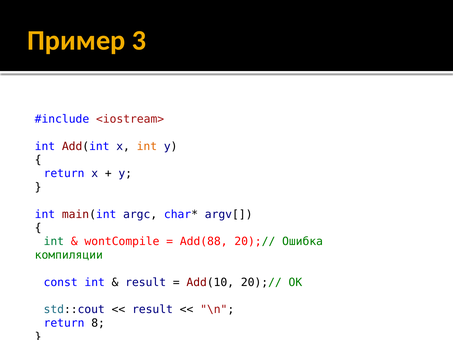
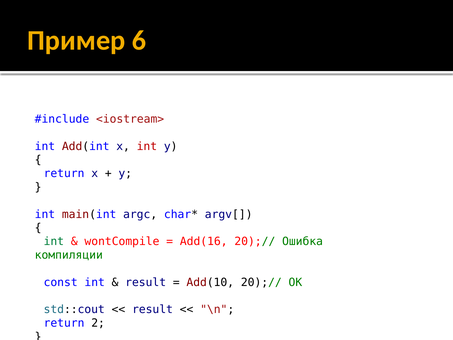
3: 3 -> 6 (139, 41)
int colour: orange -> red (147, 146)
Add(88: Add(88 -> Add(16 (204, 241)
8: 8 -> 2 (98, 323)
